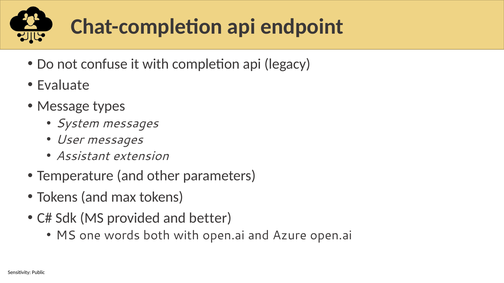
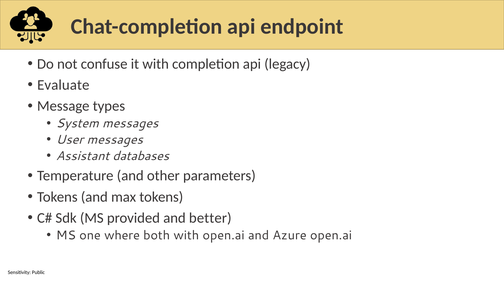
extension: extension -> databases (141, 156)
words: words -> where (122, 236)
